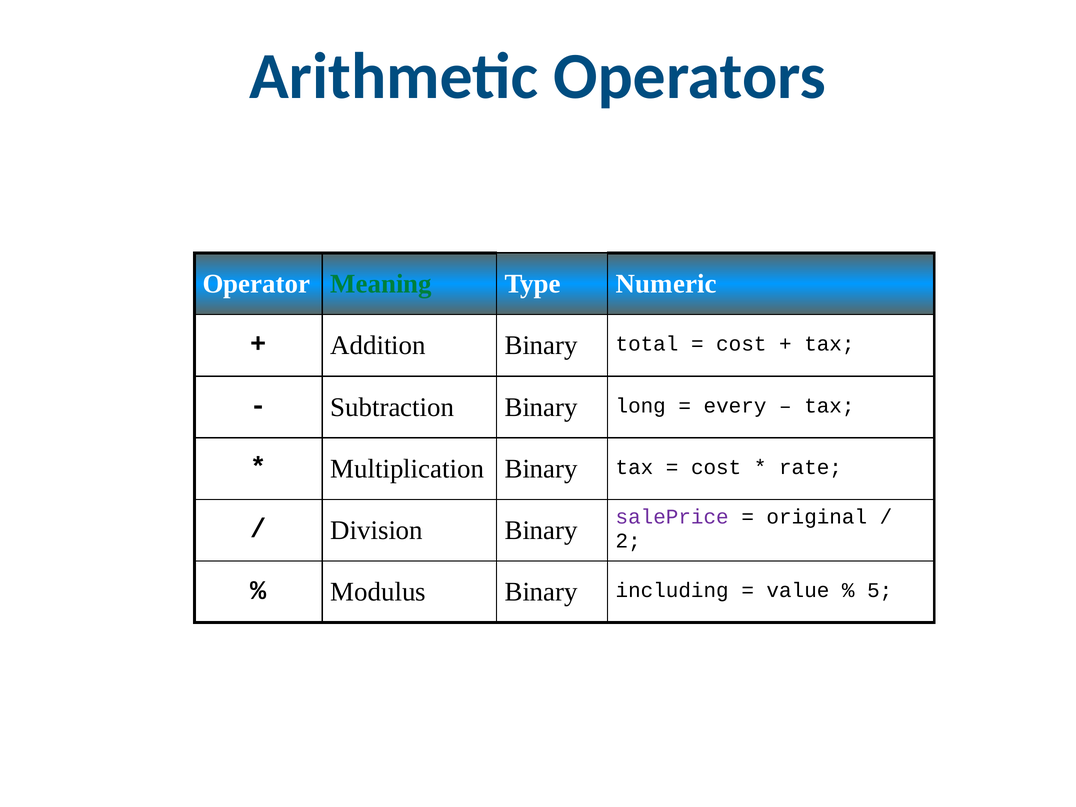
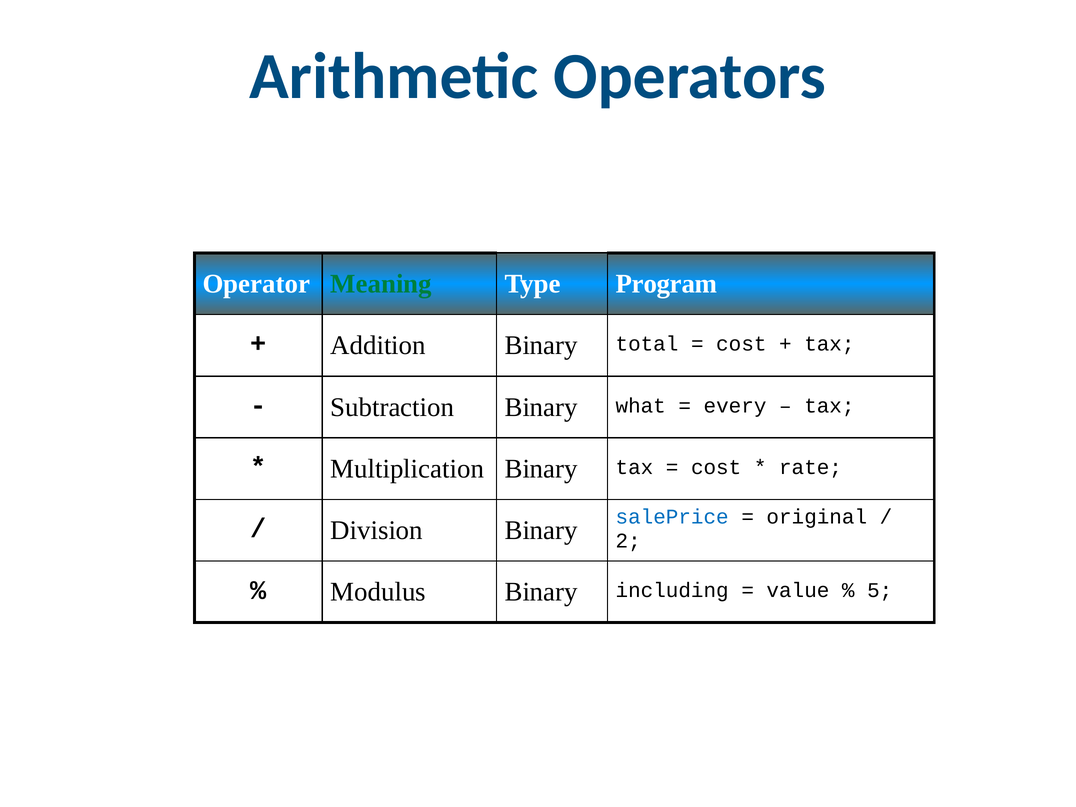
Numeric: Numeric -> Program (666, 284)
long: long -> what (641, 406)
salePrice colour: purple -> blue (672, 517)
